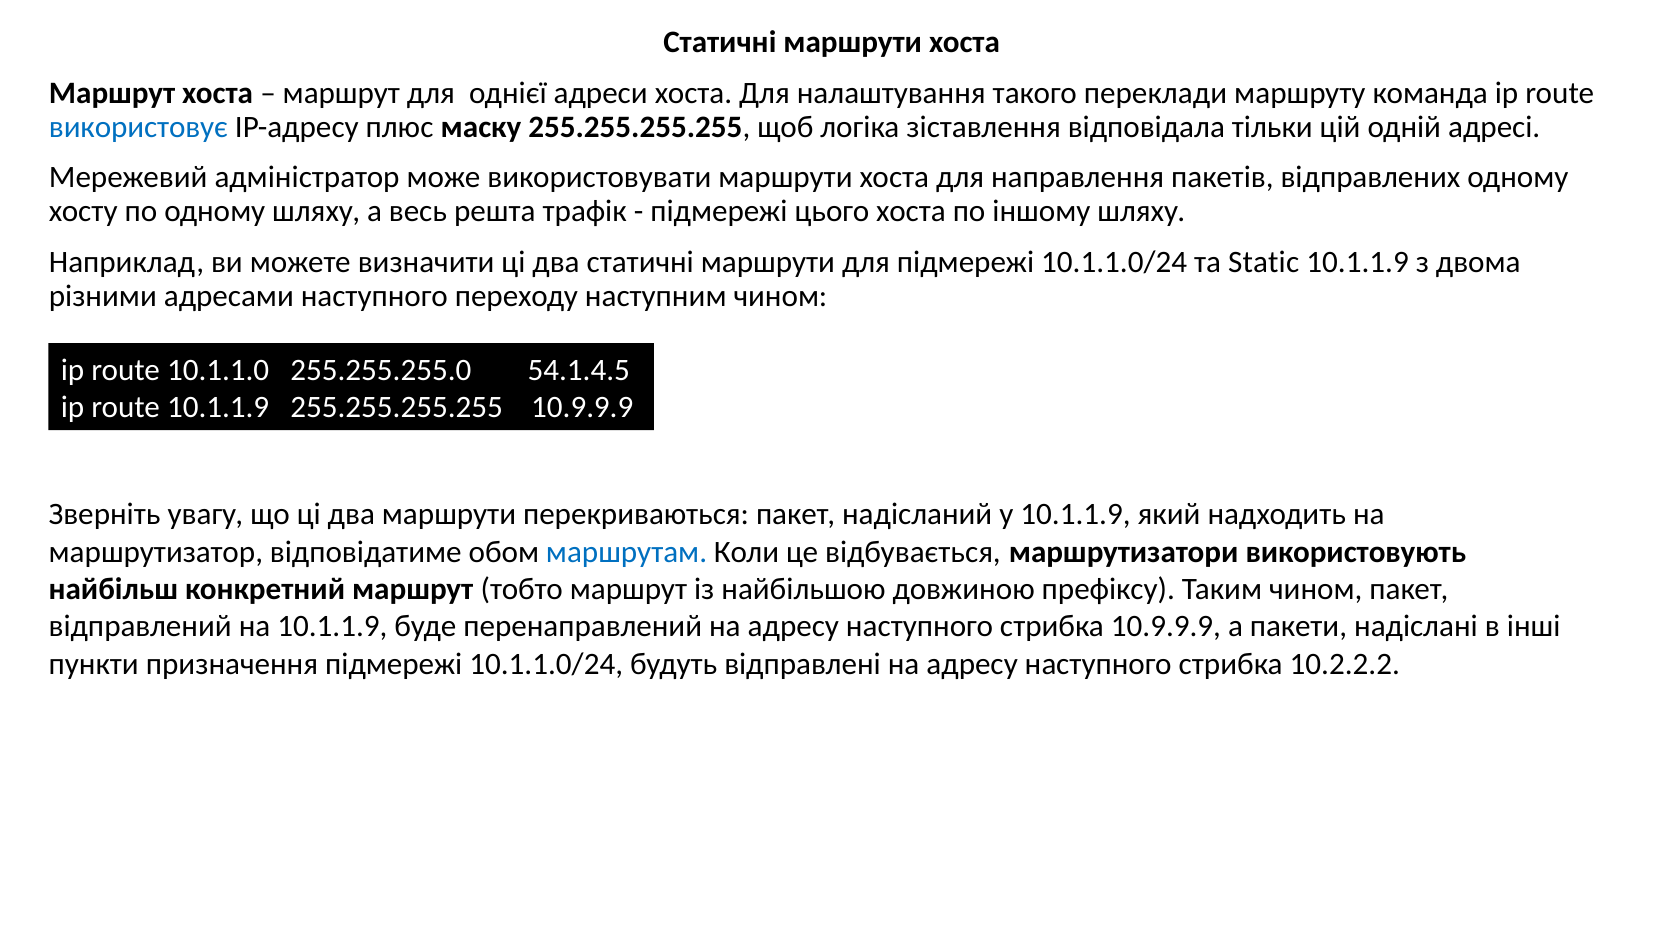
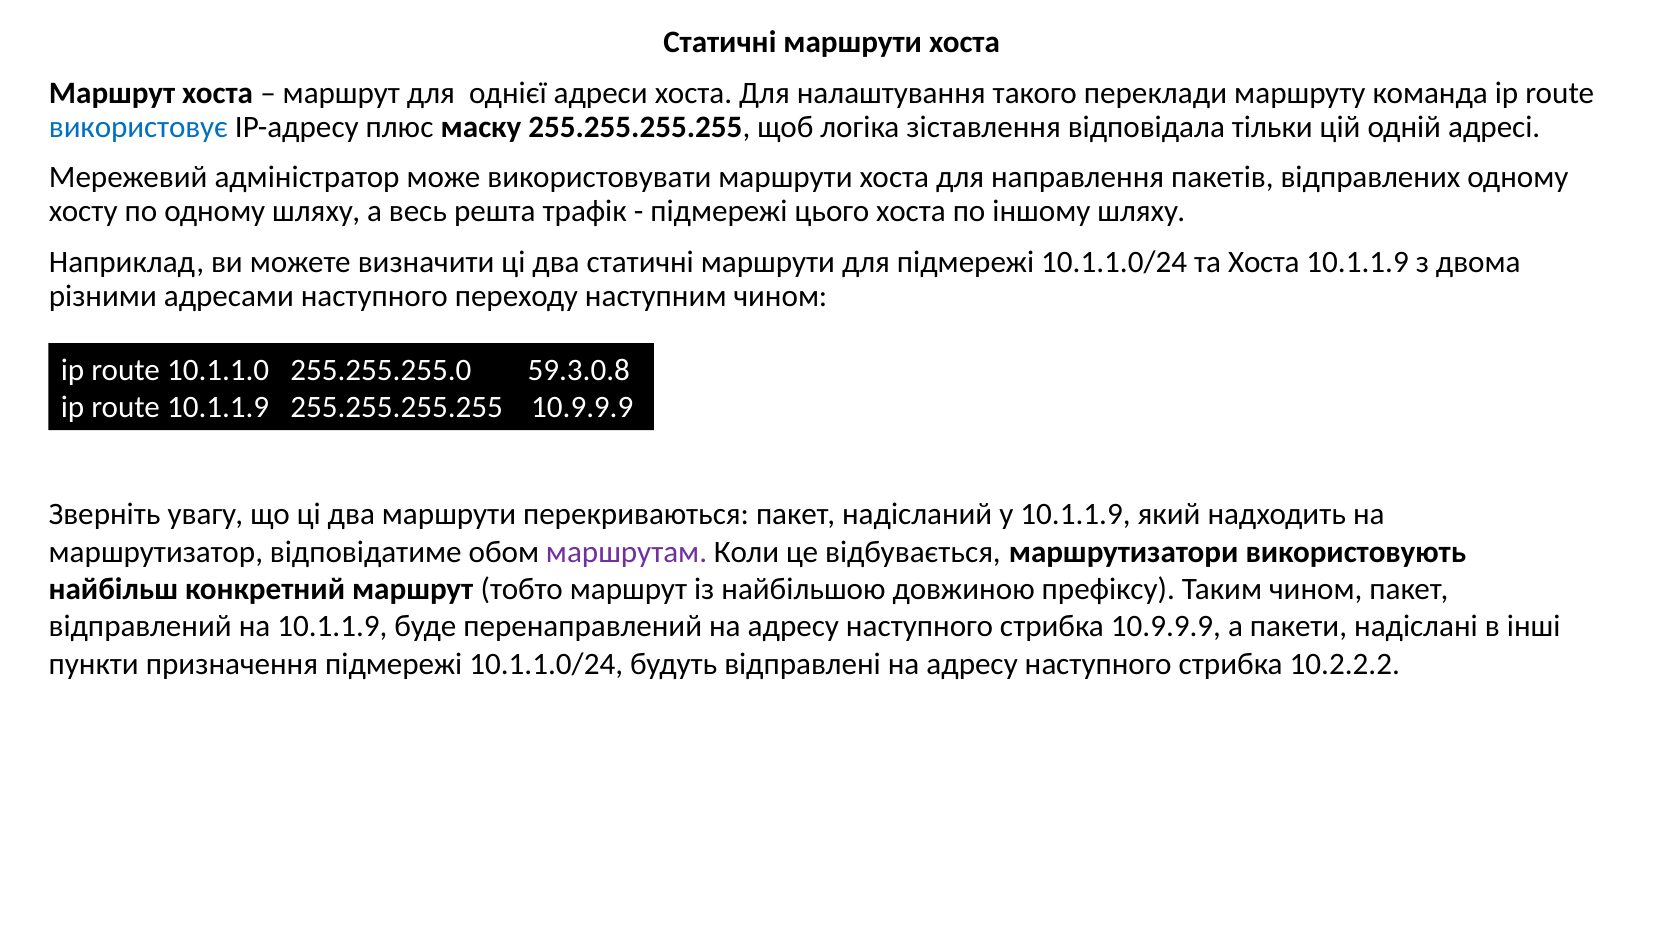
та Static: Static -> Хоста (1264, 262)
54.1.4.5: 54.1.4.5 -> 59.3.0.8 (579, 370)
маршрутам colour: blue -> purple (627, 552)
